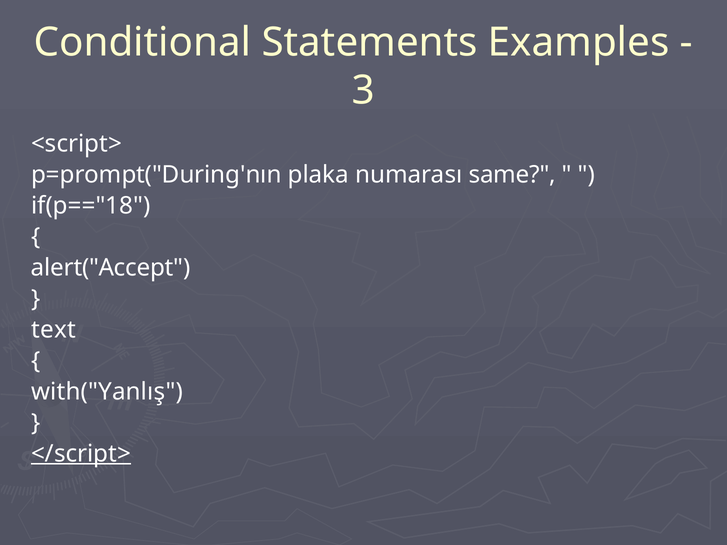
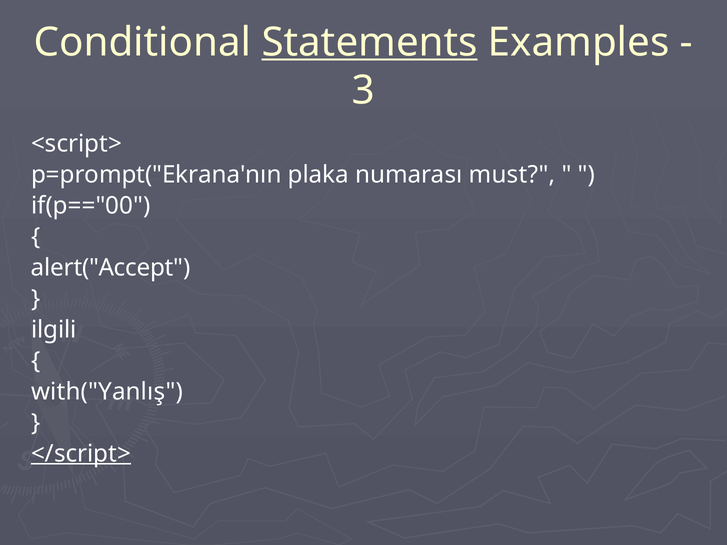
Statements underline: none -> present (370, 42)
p=prompt("During'nın: p=prompt("During'nın -> p=prompt("Ekrana'nın (156, 175)
same: same -> must (512, 175)
if(p=="18: if(p=="18 -> if(p=="00 (91, 206)
text: text -> ilgili (54, 330)
